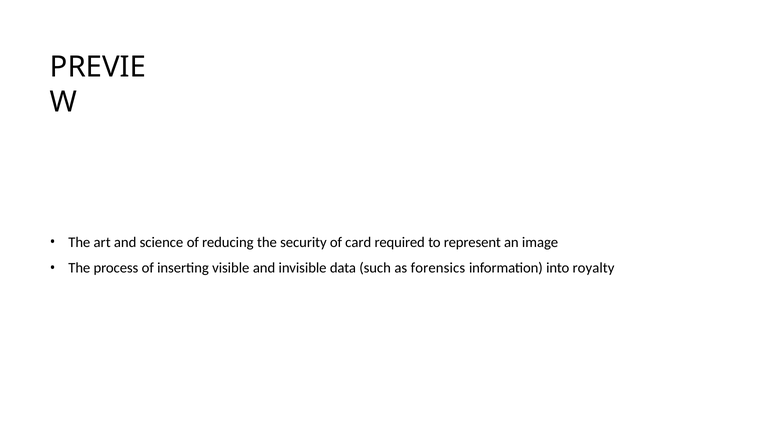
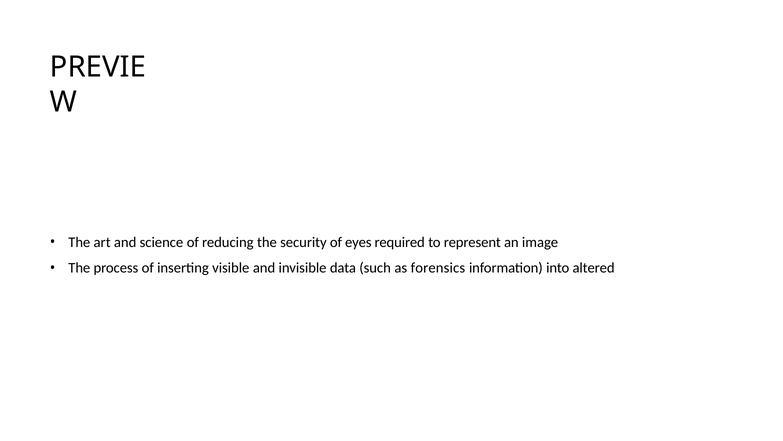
card: card -> eyes (358, 242)
royalty: royalty -> altered (594, 268)
